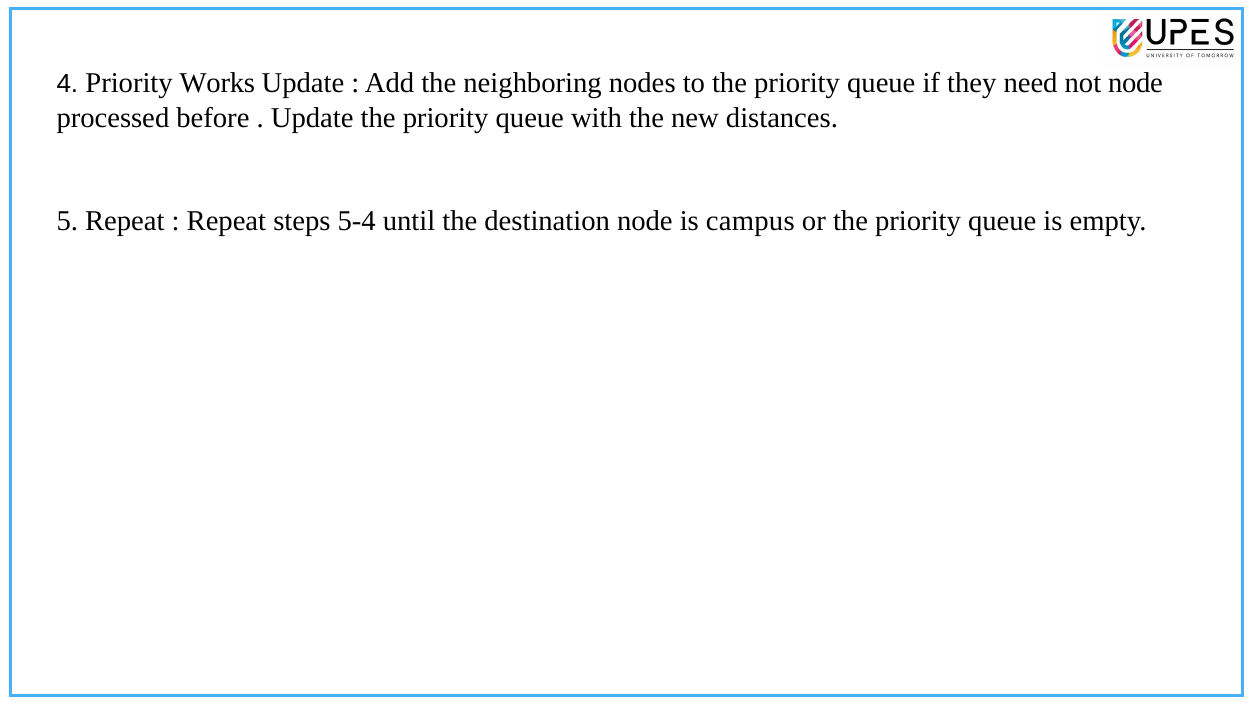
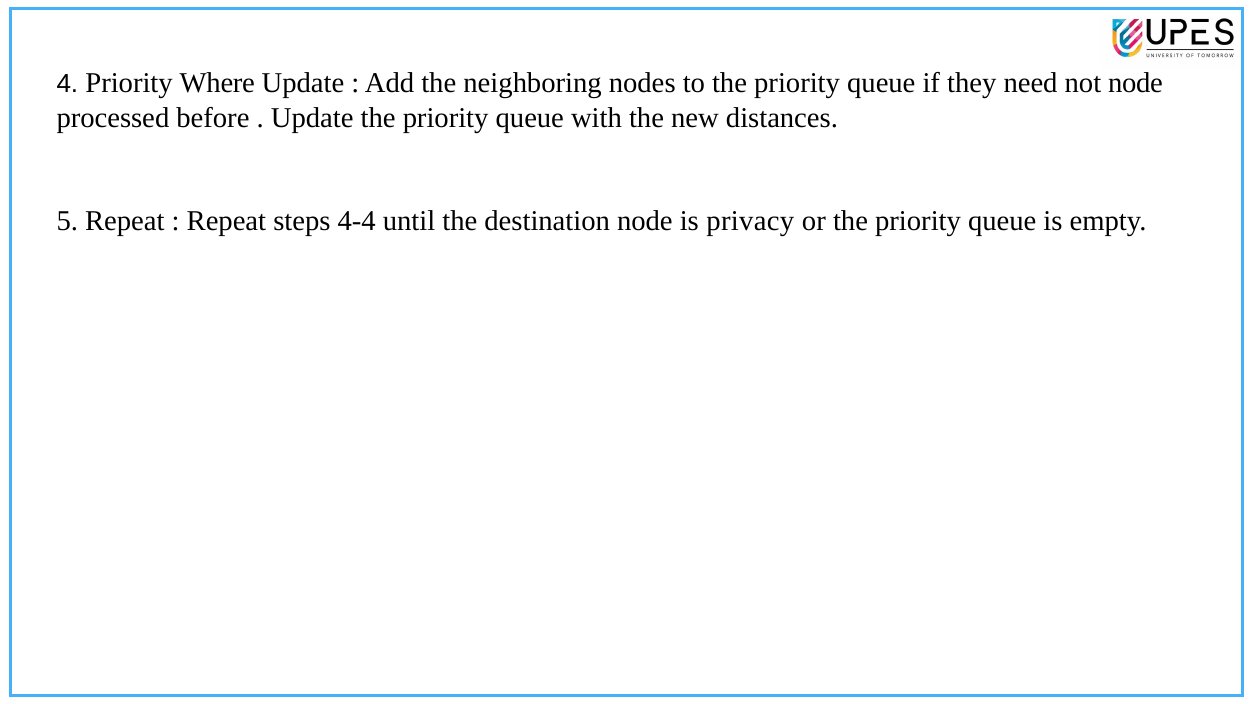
Works: Works -> Where (217, 83)
5-4: 5-4 -> 4-4 (357, 221)
campus: campus -> privacy (750, 221)
